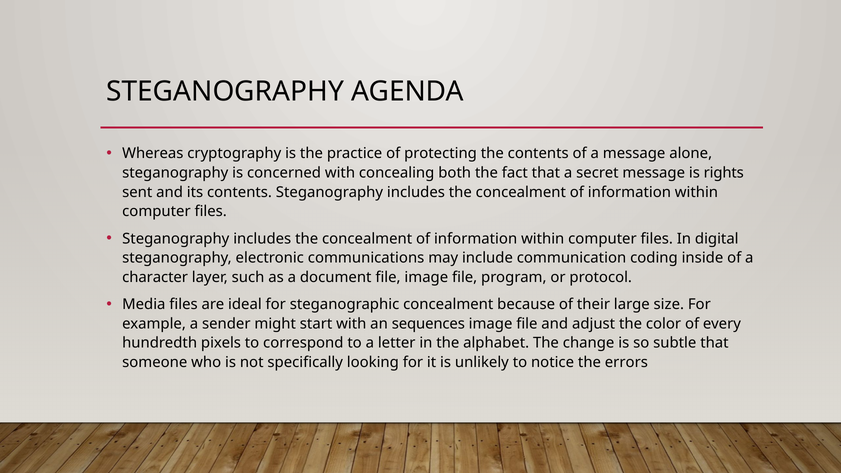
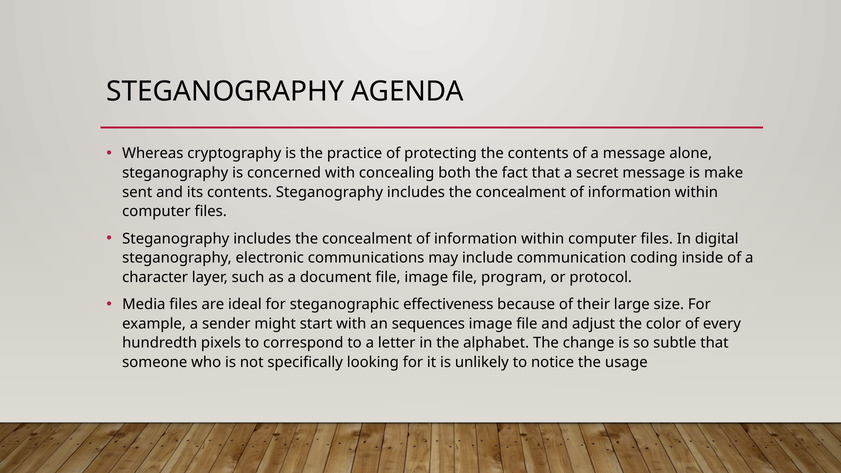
rights: rights -> make (724, 173)
steganographic concealment: concealment -> effectiveness (448, 304)
errors: errors -> usage (626, 362)
